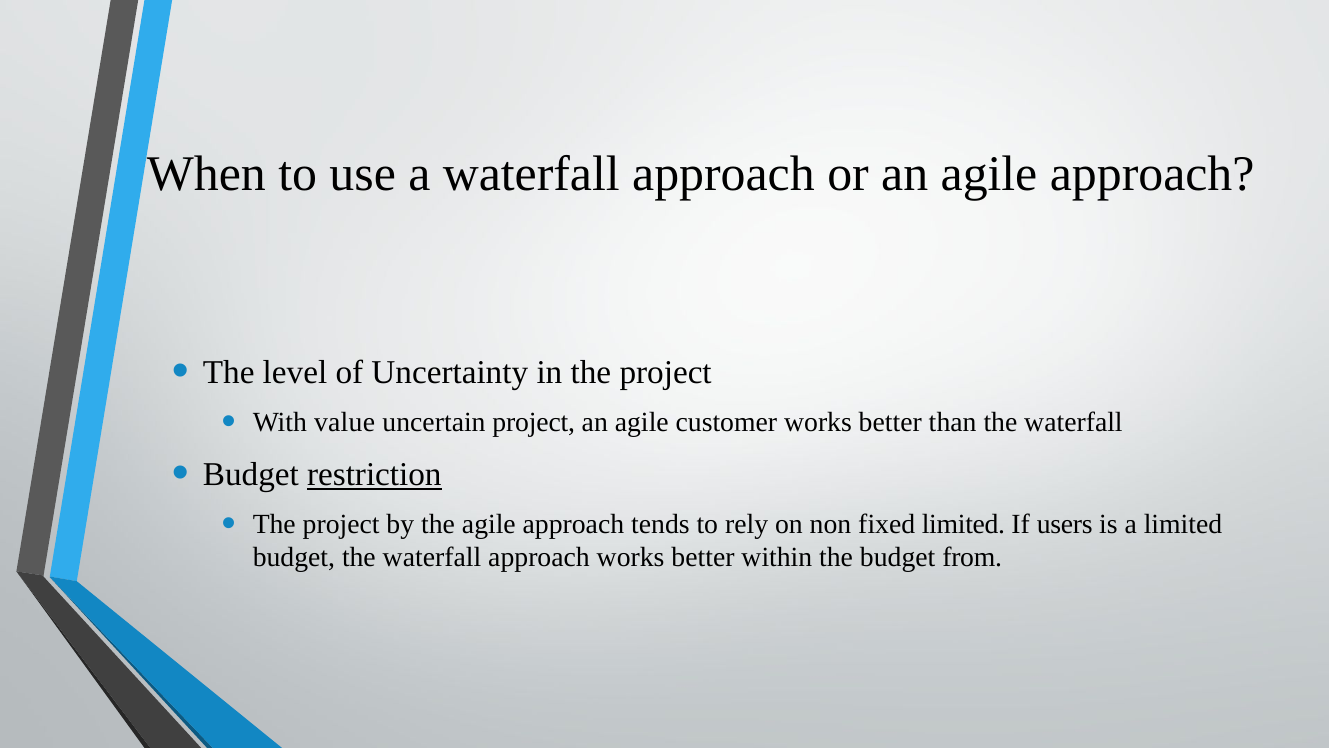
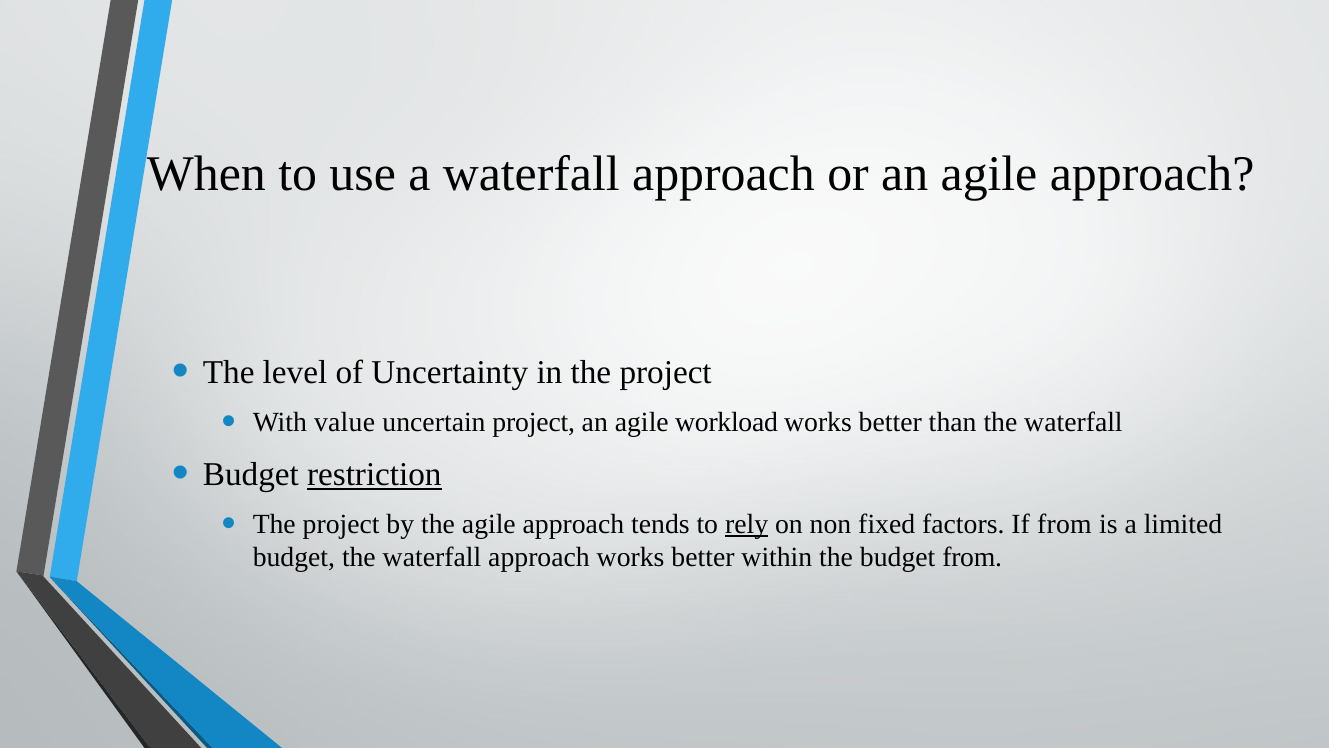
customer: customer -> workload (727, 422)
rely underline: none -> present (747, 524)
fixed limited: limited -> factors (963, 524)
If users: users -> from (1064, 524)
